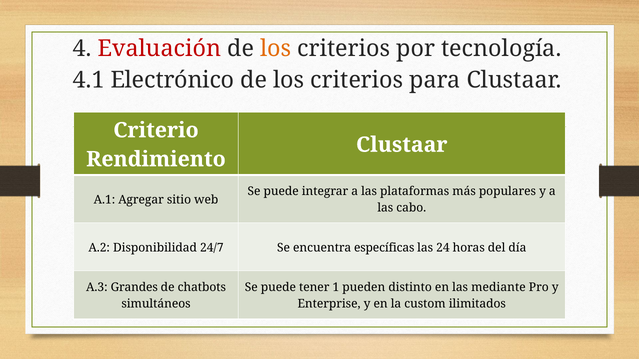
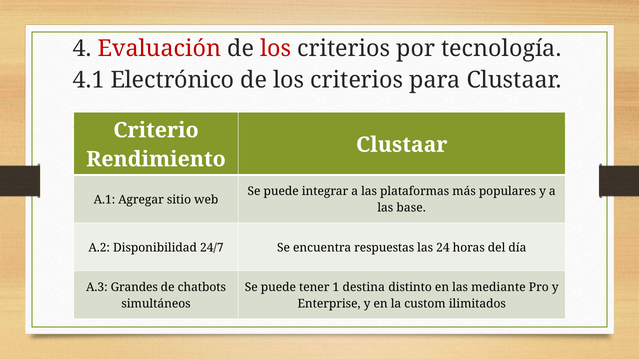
los colour: orange -> red (276, 48)
cabo: cabo -> base (411, 208)
específicas: específicas -> respuestas (384, 248)
pueden: pueden -> destina (364, 288)
